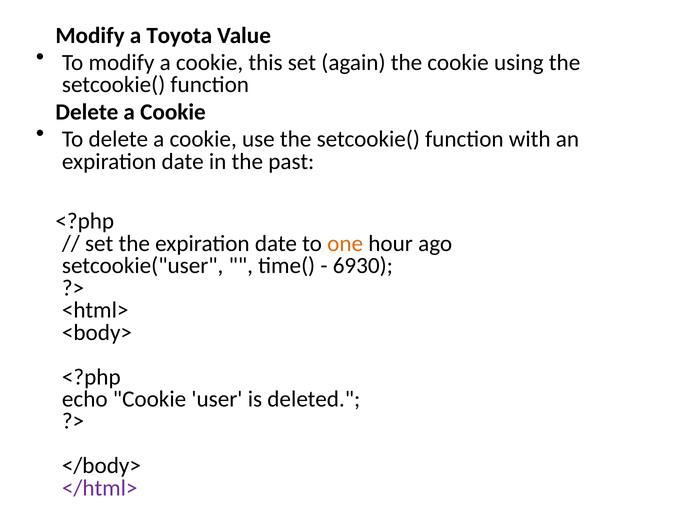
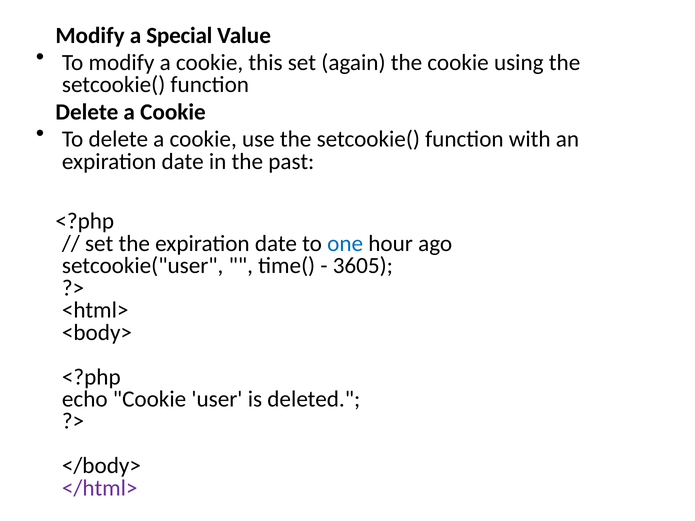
Toyota: Toyota -> Special (179, 35)
one colour: orange -> blue (345, 244)
6930: 6930 -> 3605 (363, 266)
